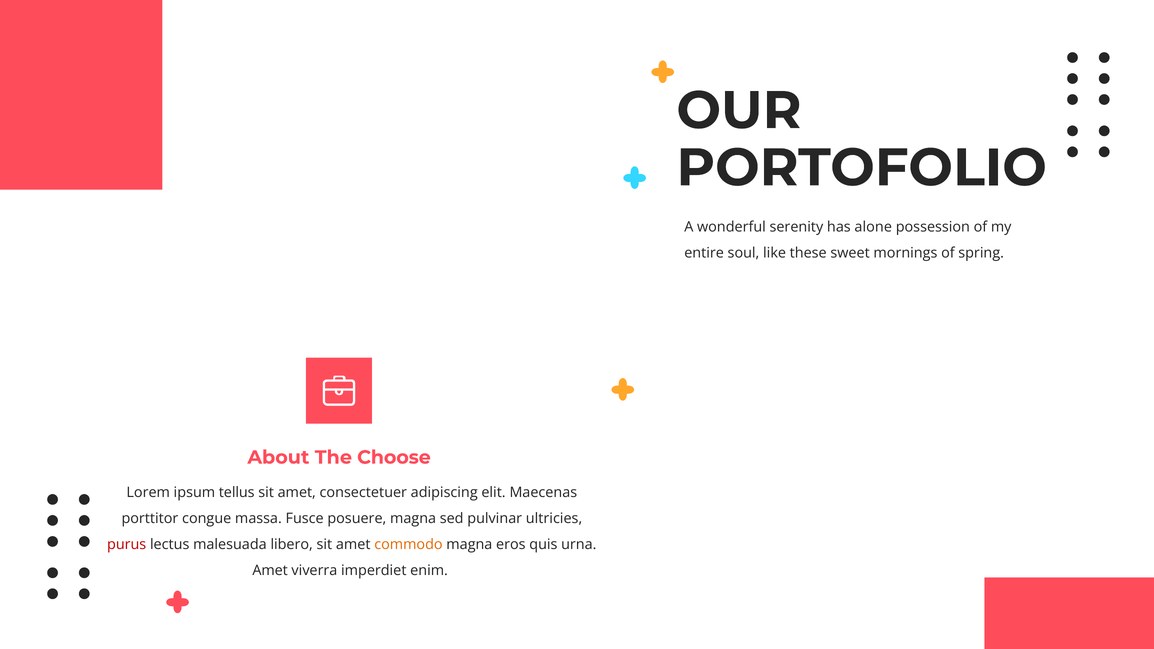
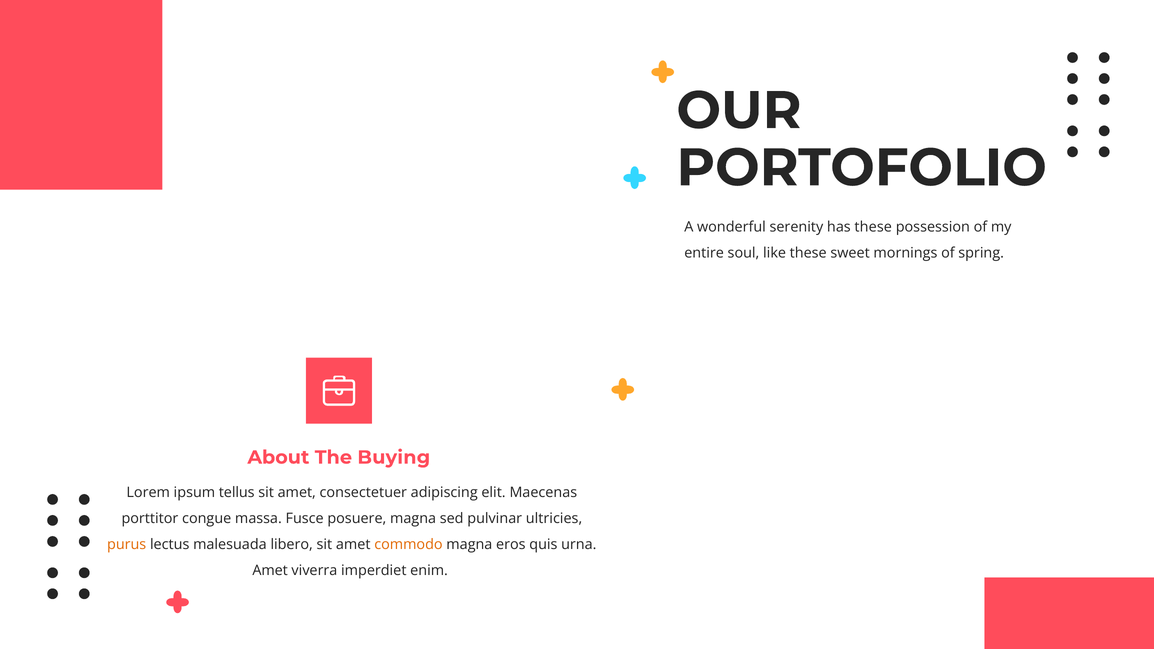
has alone: alone -> these (873, 227)
Choose: Choose -> Buying (394, 457)
purus colour: red -> orange (127, 544)
